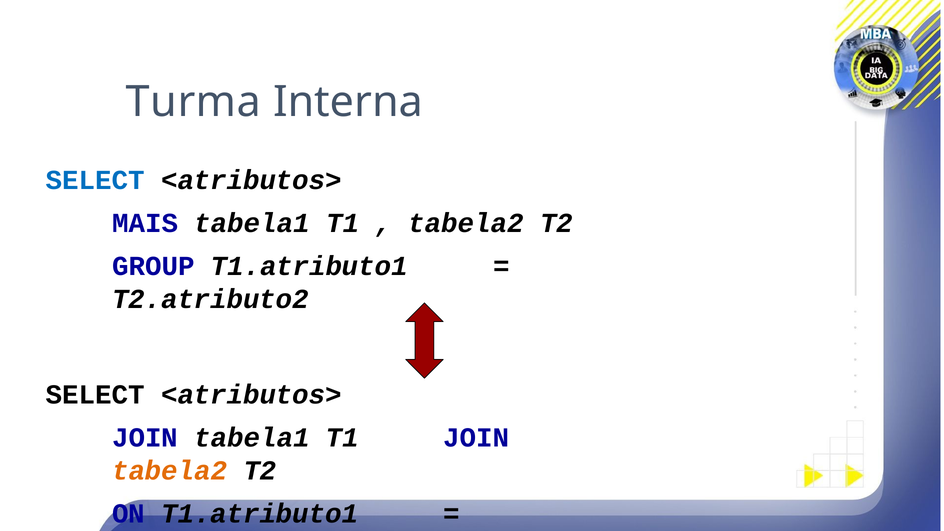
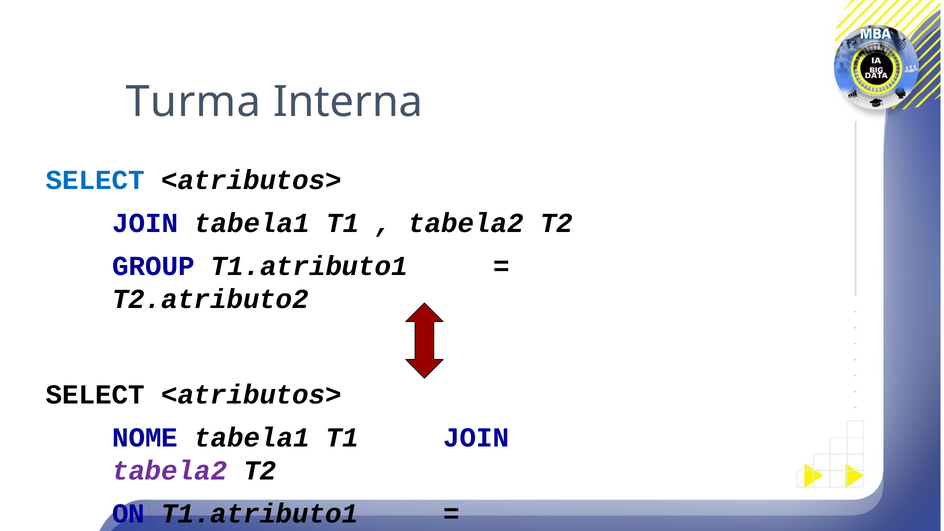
MAIS: MAIS -> JOIN (145, 223)
JOIN: JOIN -> NOME (145, 438)
tabela2 colour: orange -> purple (170, 471)
